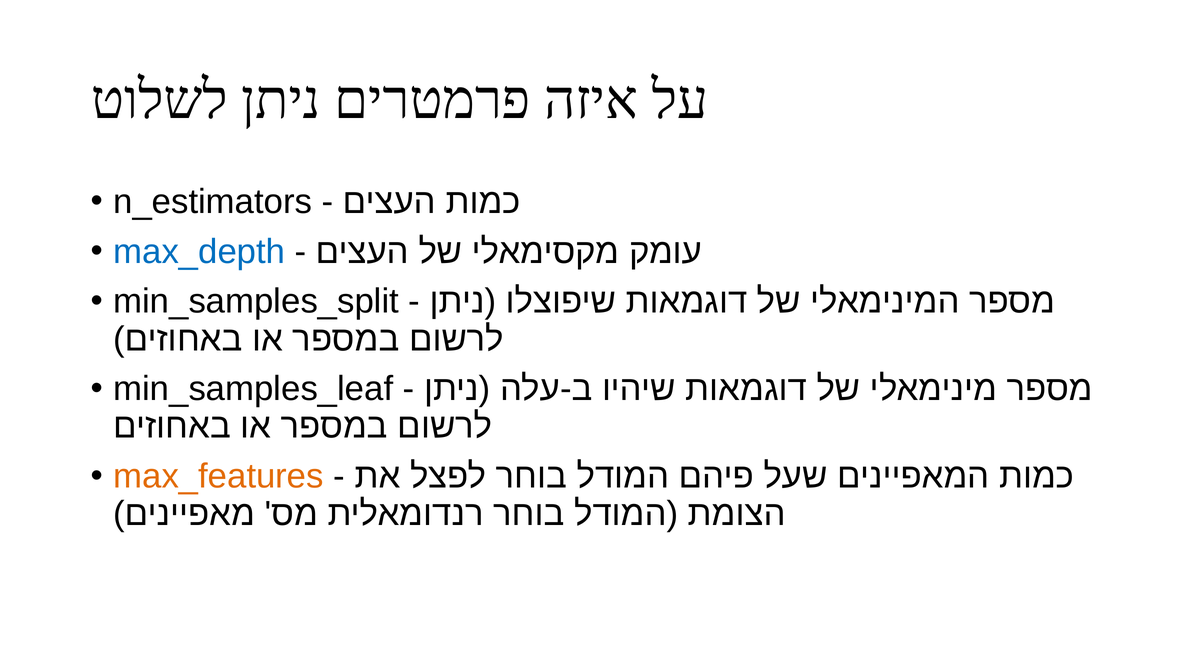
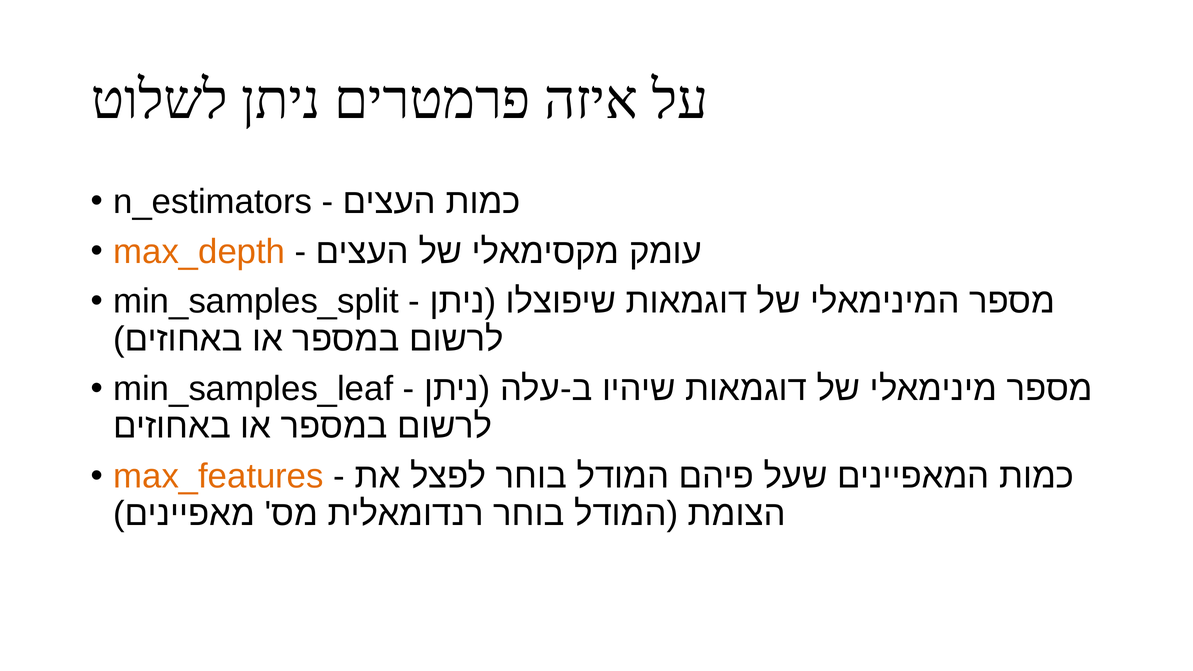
max_depth colour: blue -> orange (199, 252)
